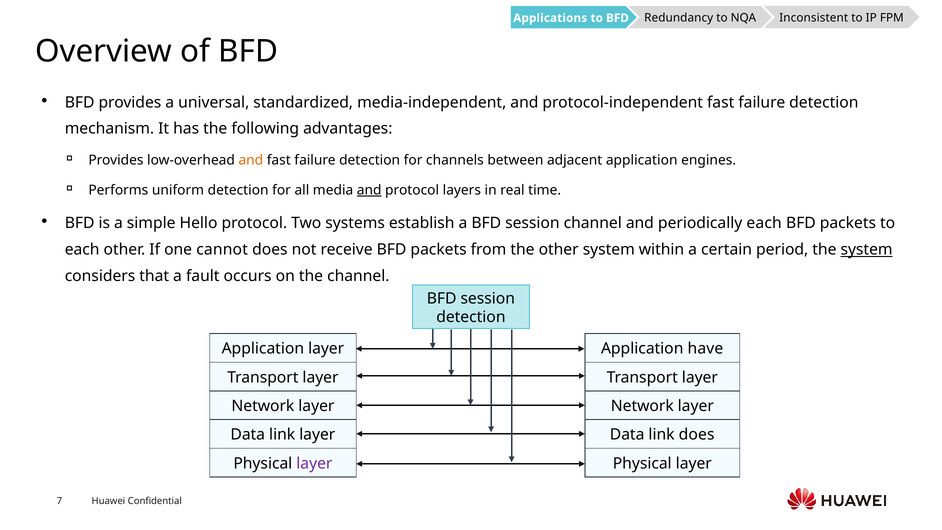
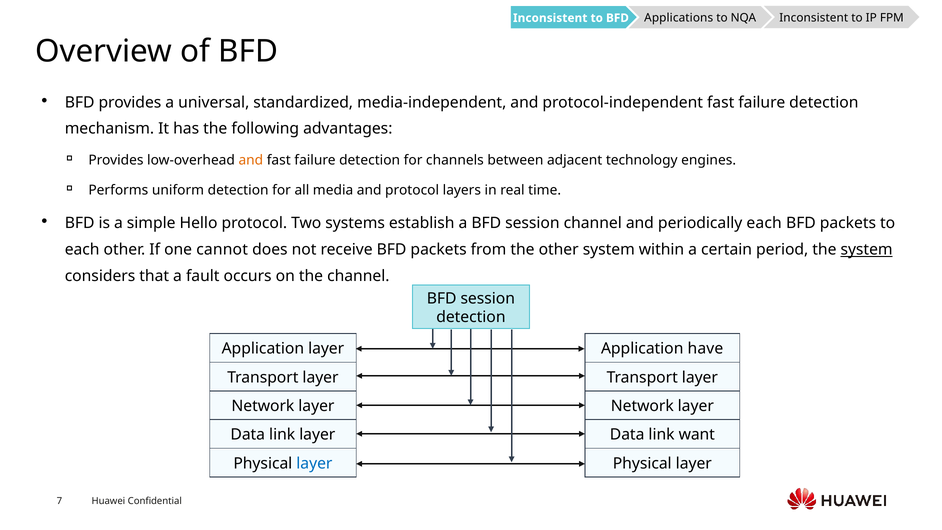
Applications: Applications -> Inconsistent (550, 18)
Redundancy: Redundancy -> Applications (679, 18)
adjacent application: application -> technology (642, 160)
and underline: present -> none (369, 190)
link does: does -> want (697, 435)
layer colour: purple -> blue (314, 463)
